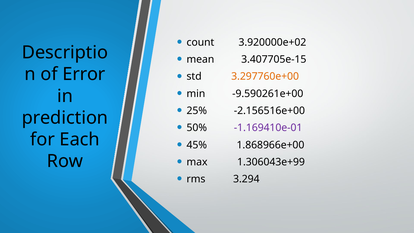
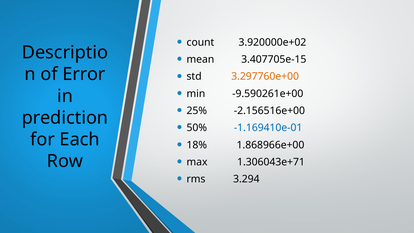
-1.169410e-01 colour: purple -> blue (268, 128)
45%: 45% -> 18% (197, 145)
1.306043e+99: 1.306043e+99 -> 1.306043e+71 (271, 162)
